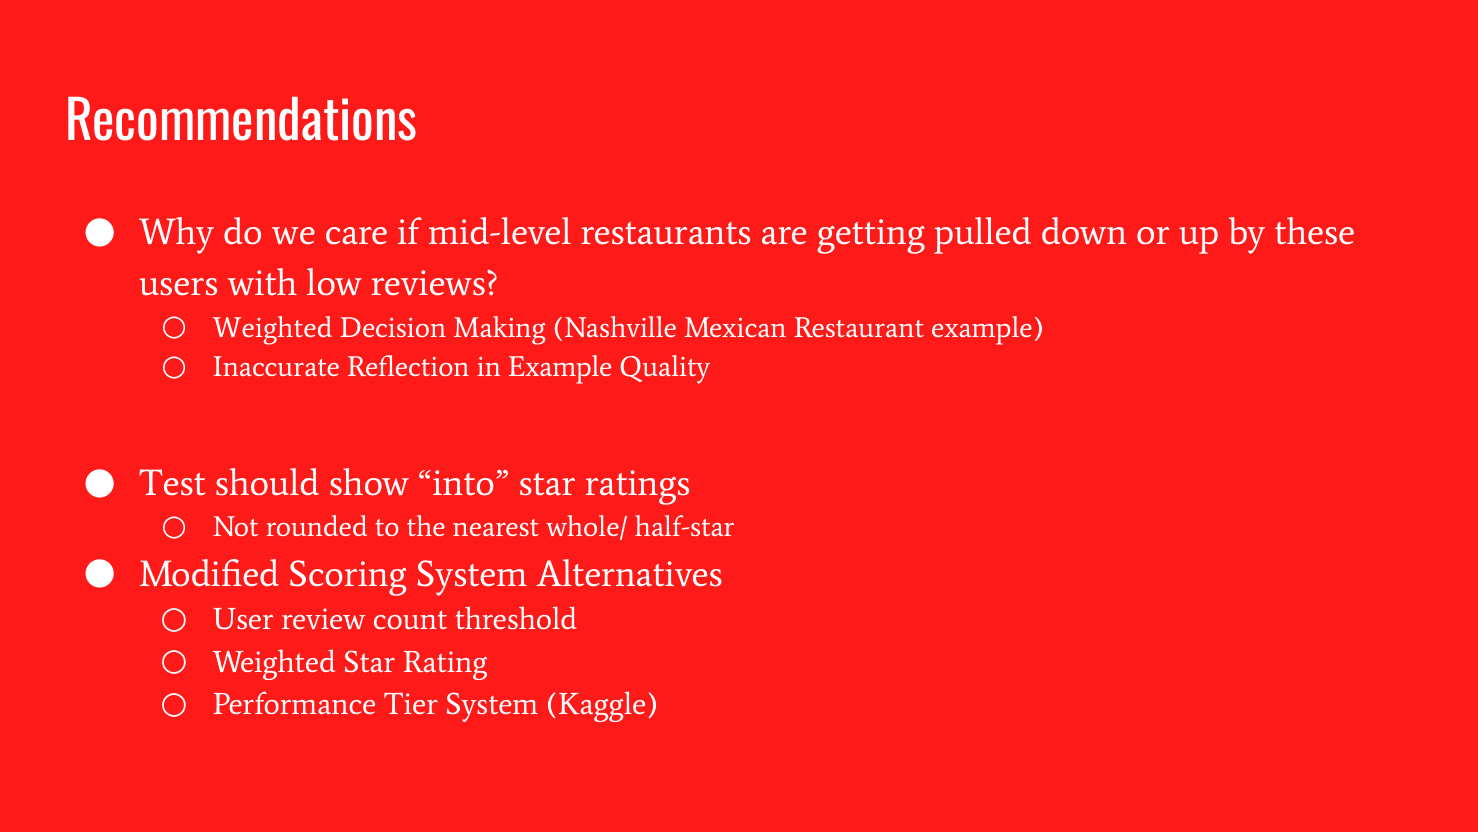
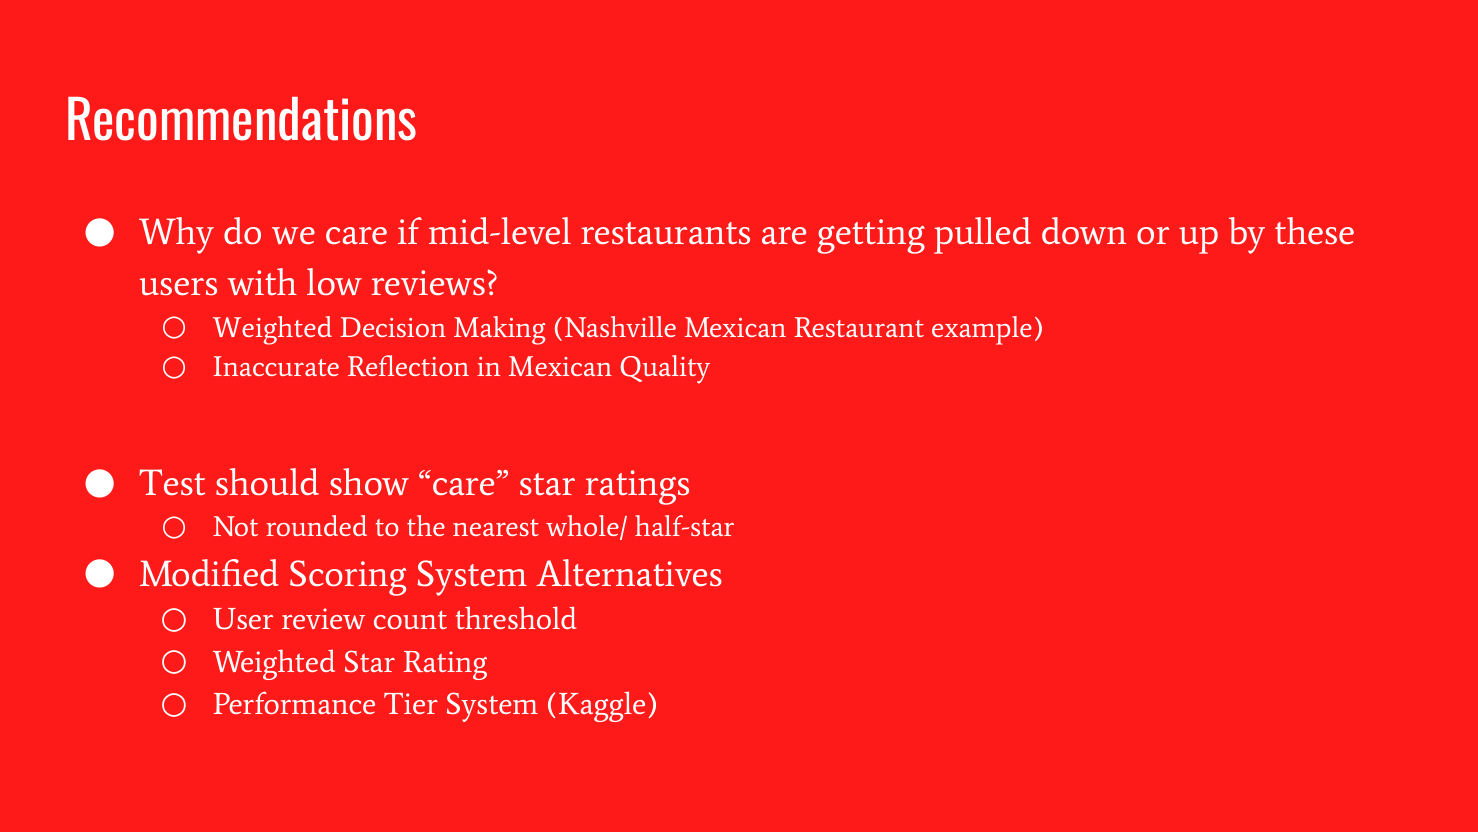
in Example: Example -> Mexican (560, 367)
show into: into -> care (464, 483)
